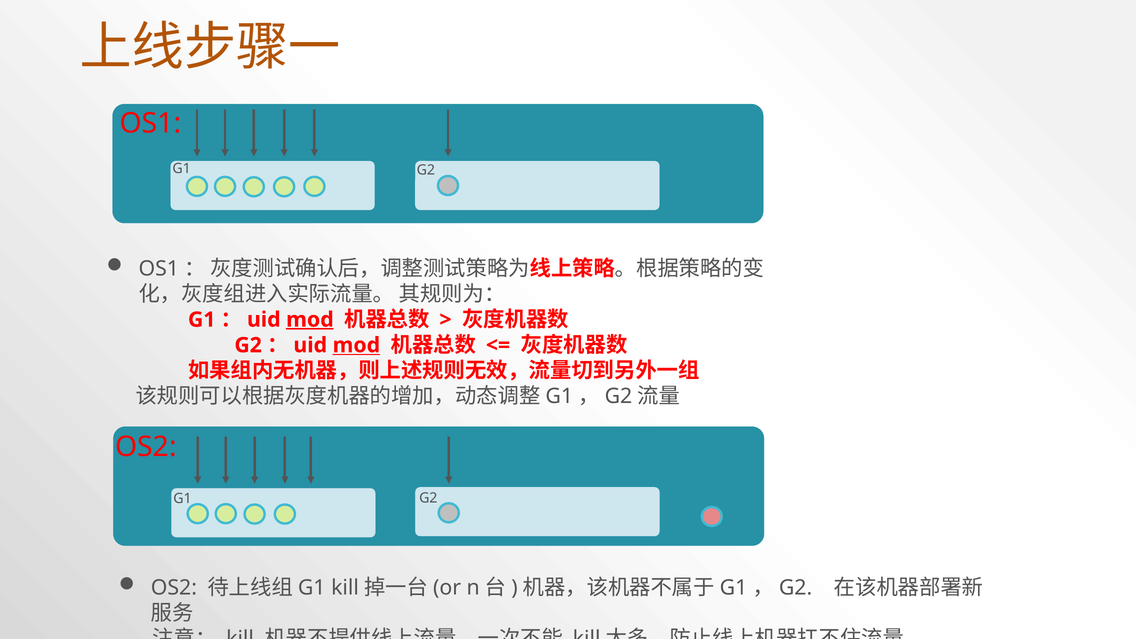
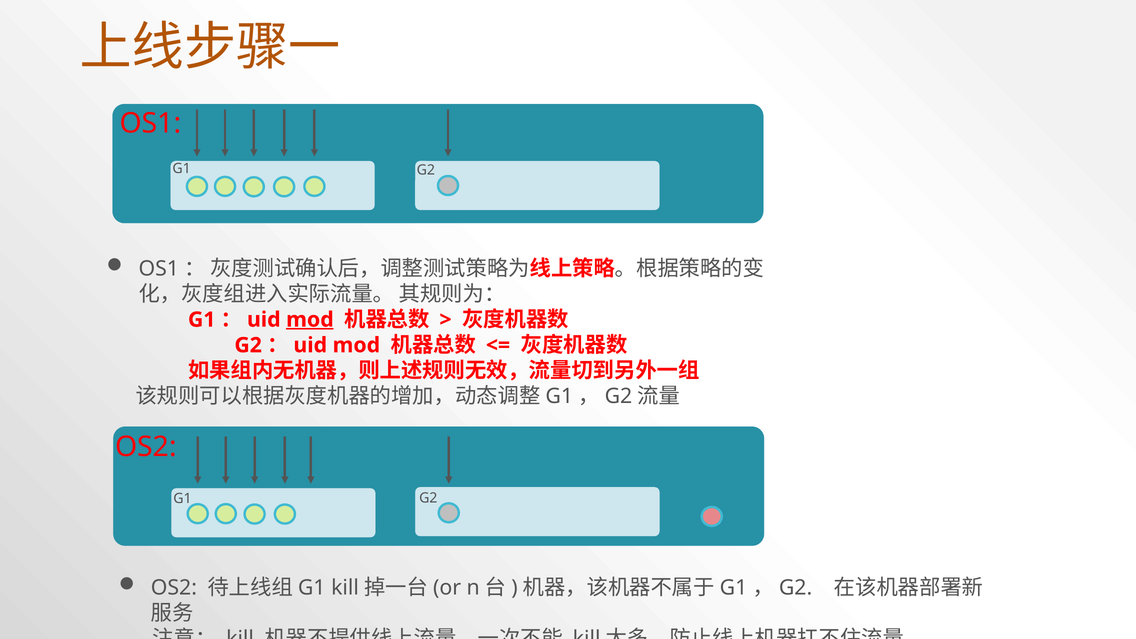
mod underline: present -> none (356, 345)
